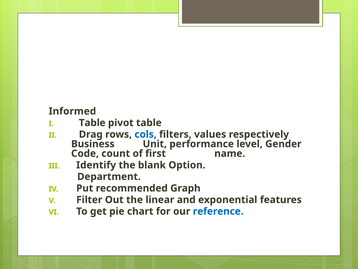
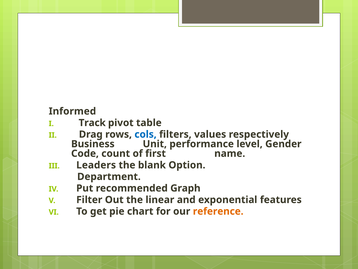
Table: Table -> Track (92, 123)
Identify: Identify -> Leaders (96, 165)
reference colour: blue -> orange (218, 211)
